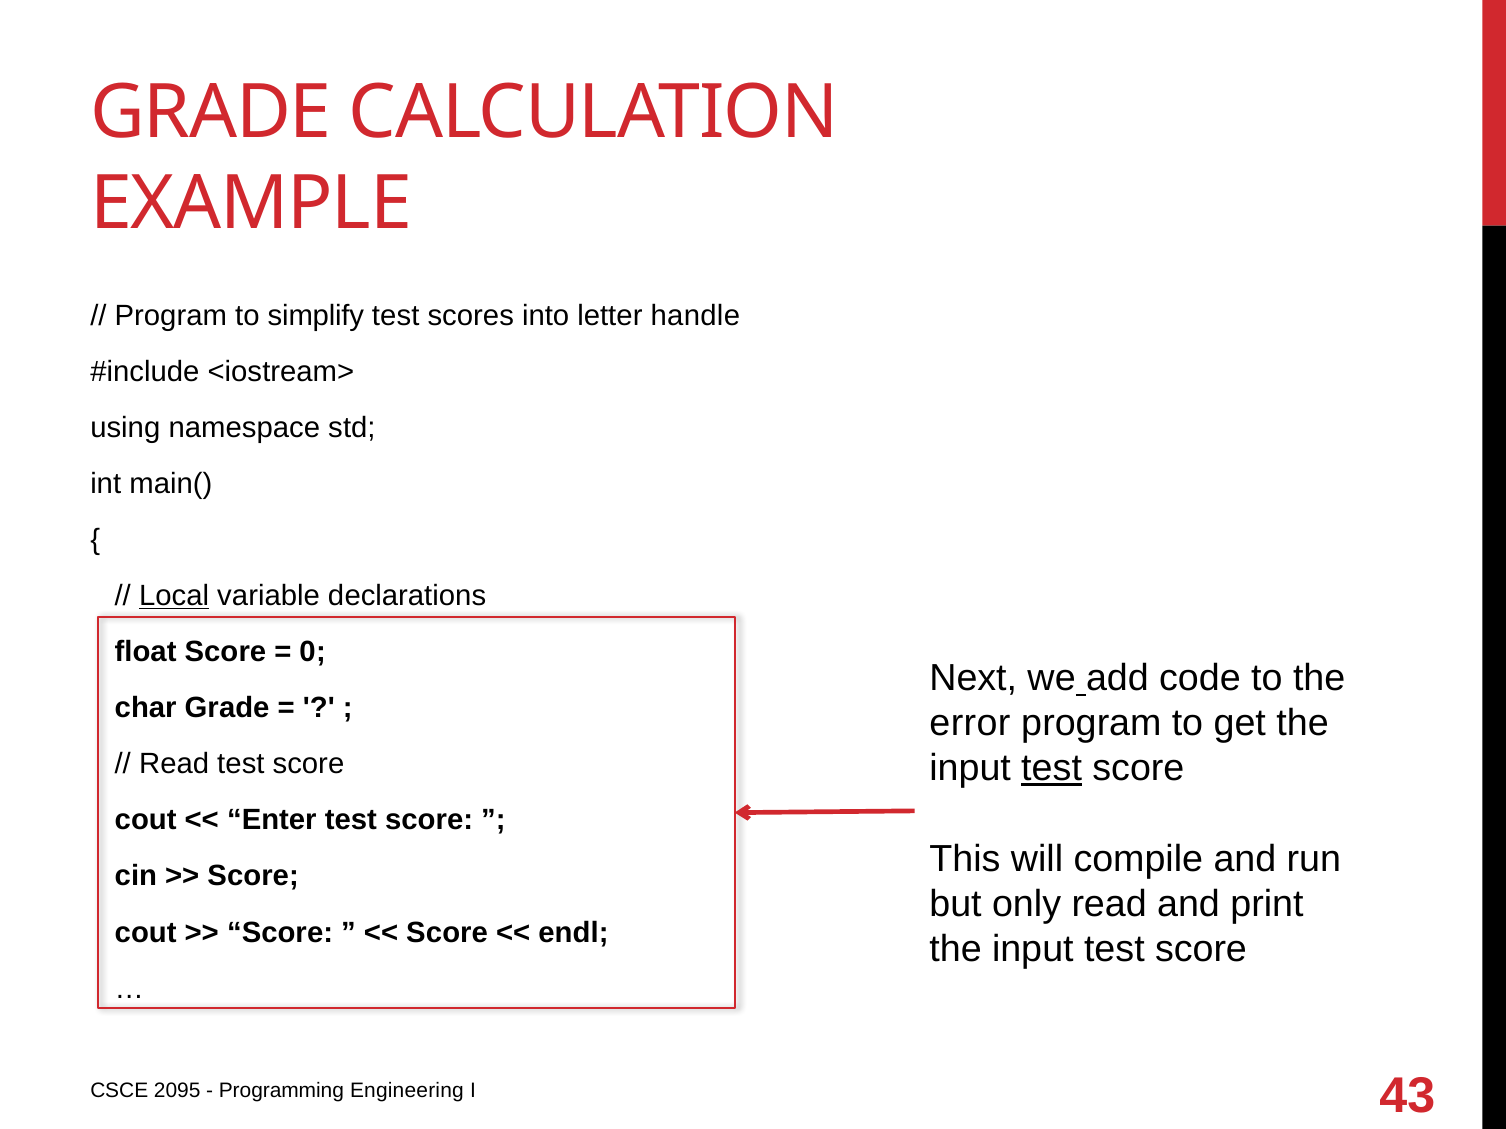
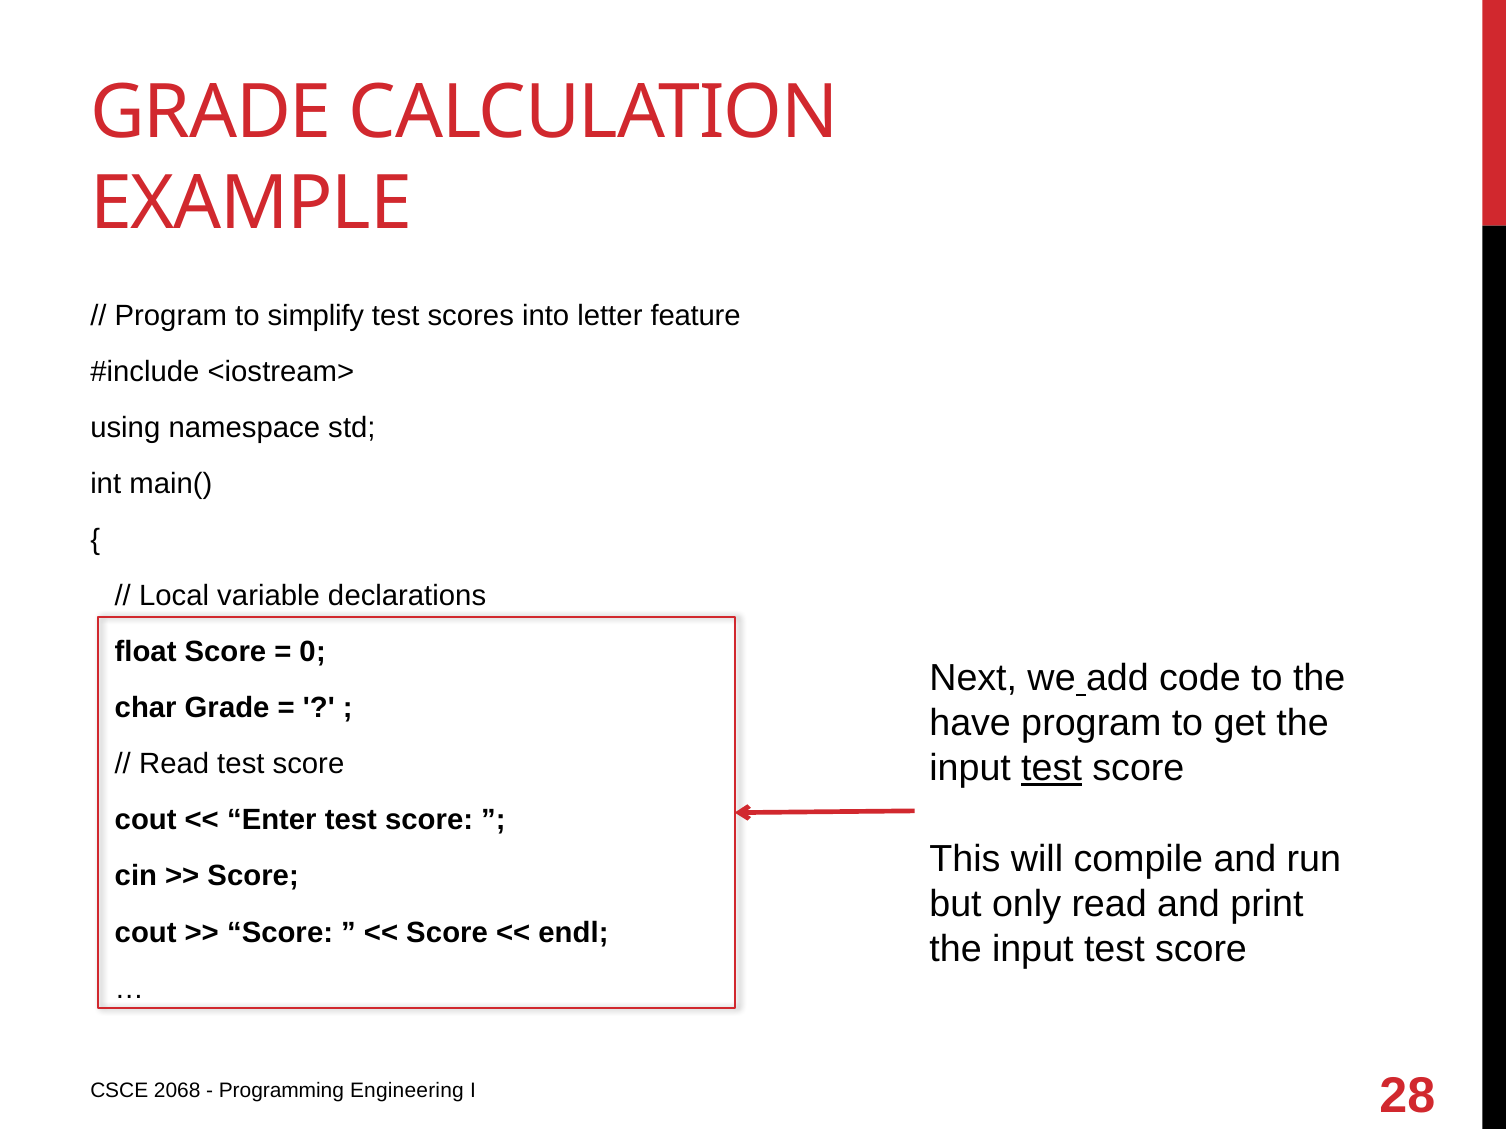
handle: handle -> feature (696, 316)
Local underline: present -> none (174, 596)
error: error -> have (970, 723)
2095: 2095 -> 2068 (177, 1091)
43: 43 -> 28 (1407, 1097)
